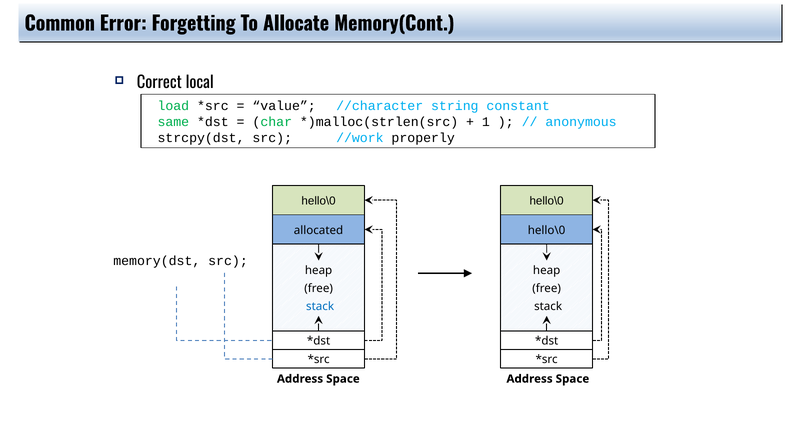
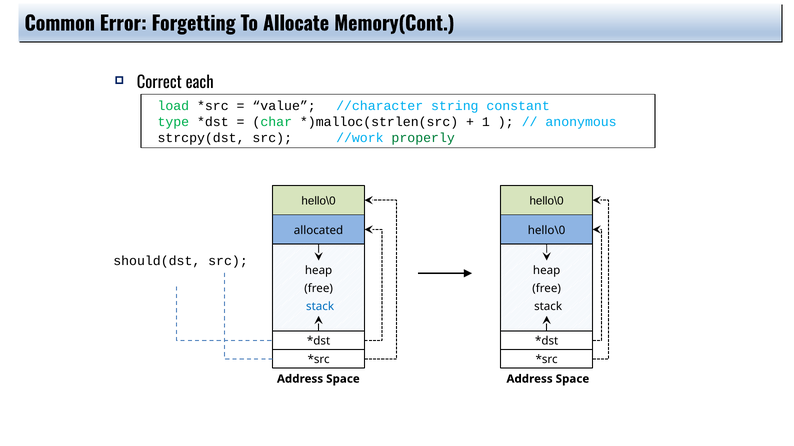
local: local -> each (200, 83)
same: same -> type (173, 122)
properly colour: black -> green (423, 138)
memory(dst: memory(dst -> should(dst (157, 261)
